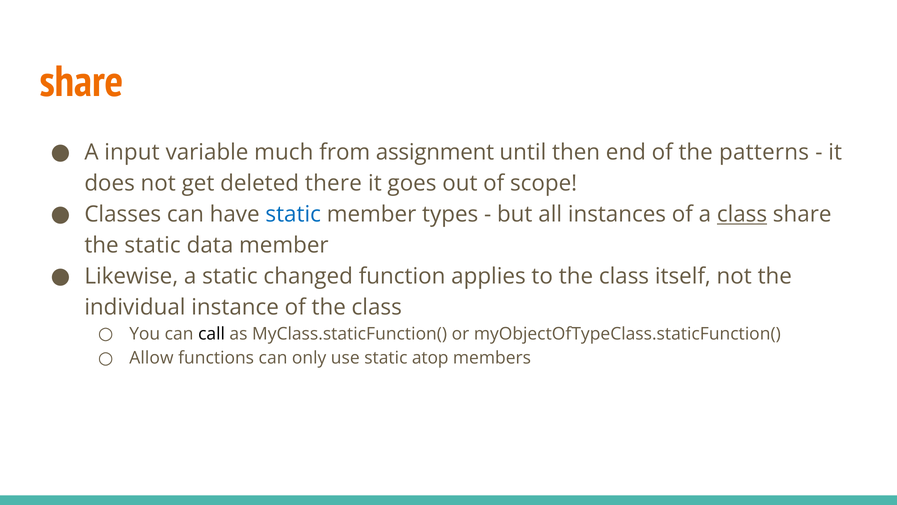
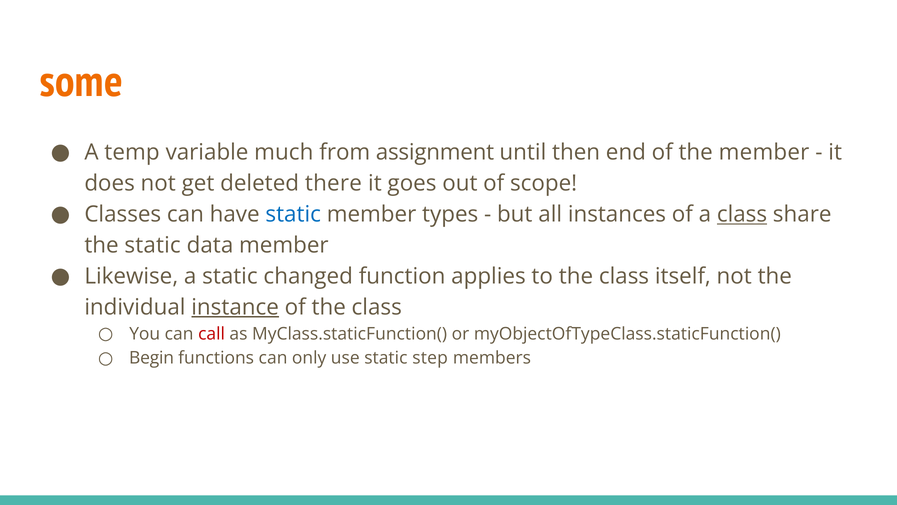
share: share -> some (81, 82)
input: input -> temp (132, 152)
the patterns: patterns -> member (764, 152)
instance underline: none -> present (235, 307)
call colour: black -> red (212, 334)
Allow: Allow -> Begin (152, 358)
atop: atop -> step (430, 358)
